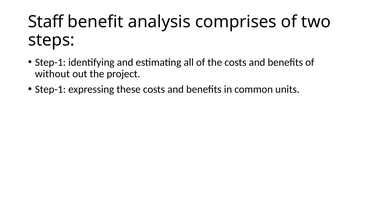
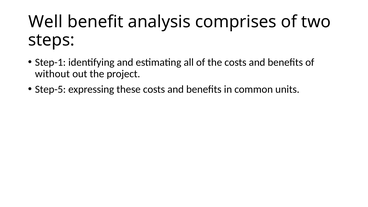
Staff: Staff -> Well (45, 22)
Step-1: Step-1 -> Step-5 (50, 89)
